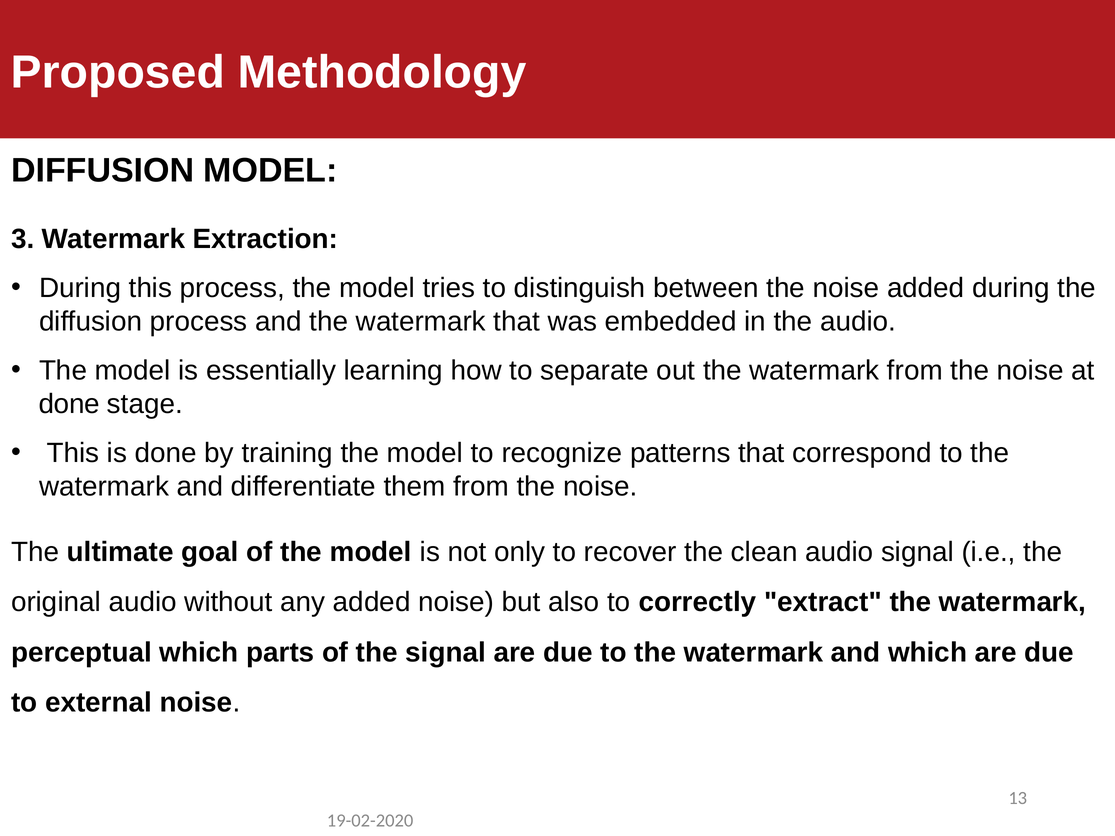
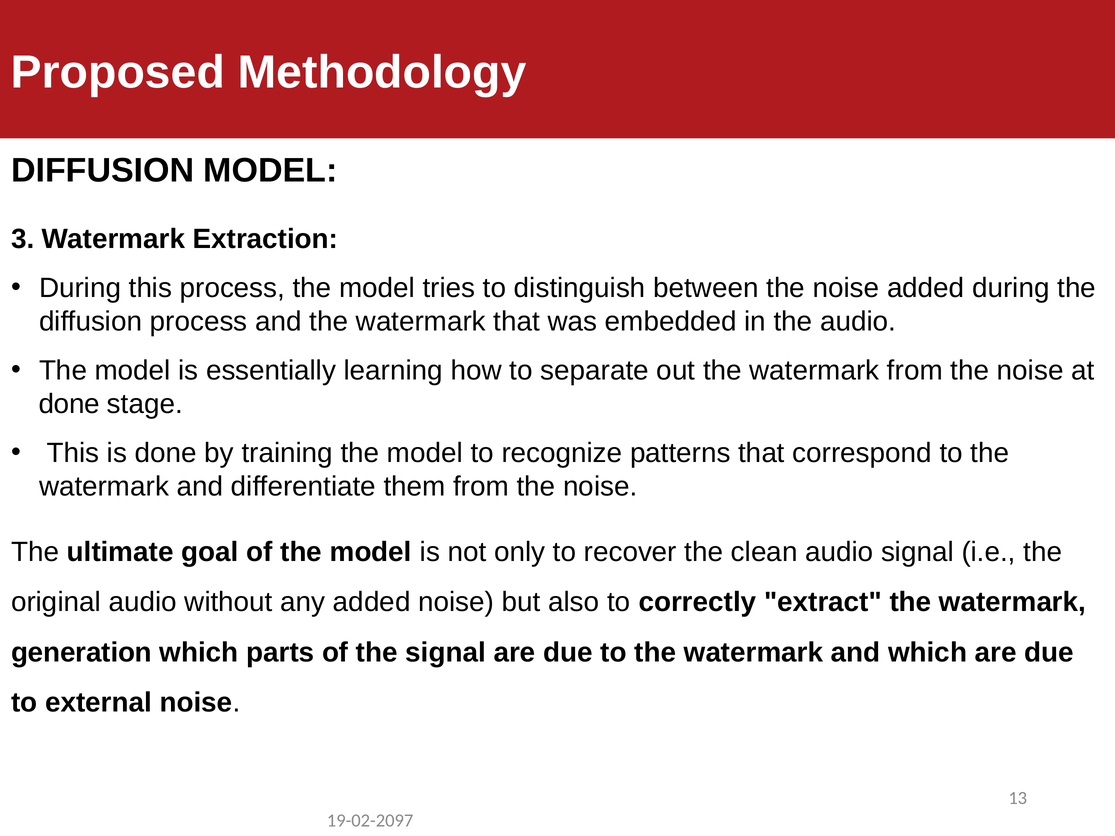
perceptual: perceptual -> generation (82, 653)
19-02-2020: 19-02-2020 -> 19-02-2097 (370, 821)
